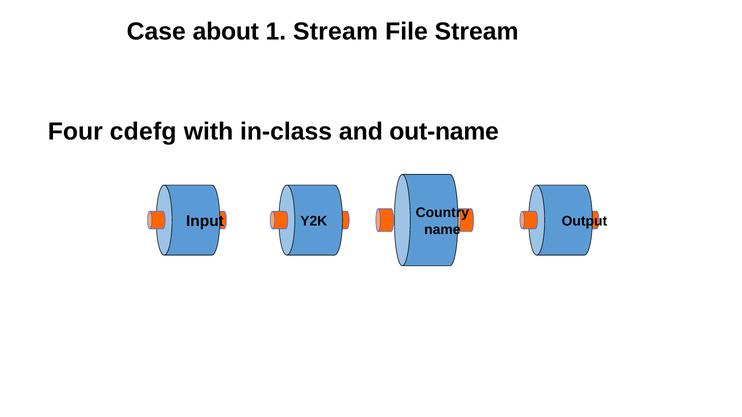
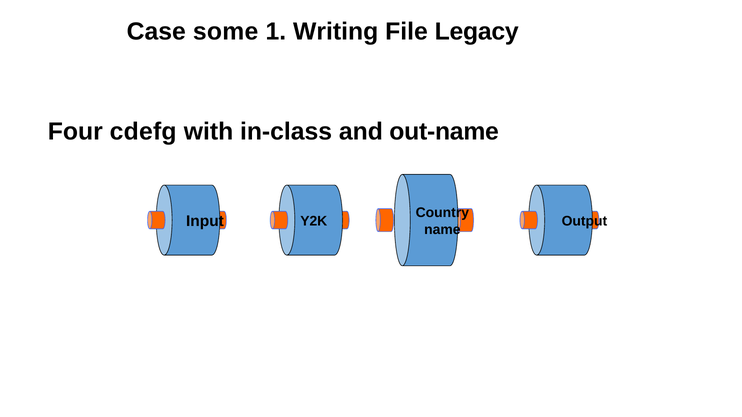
about: about -> some (226, 32)
1 Stream: Stream -> Writing (336, 32)
File Stream: Stream -> Legacy (477, 32)
